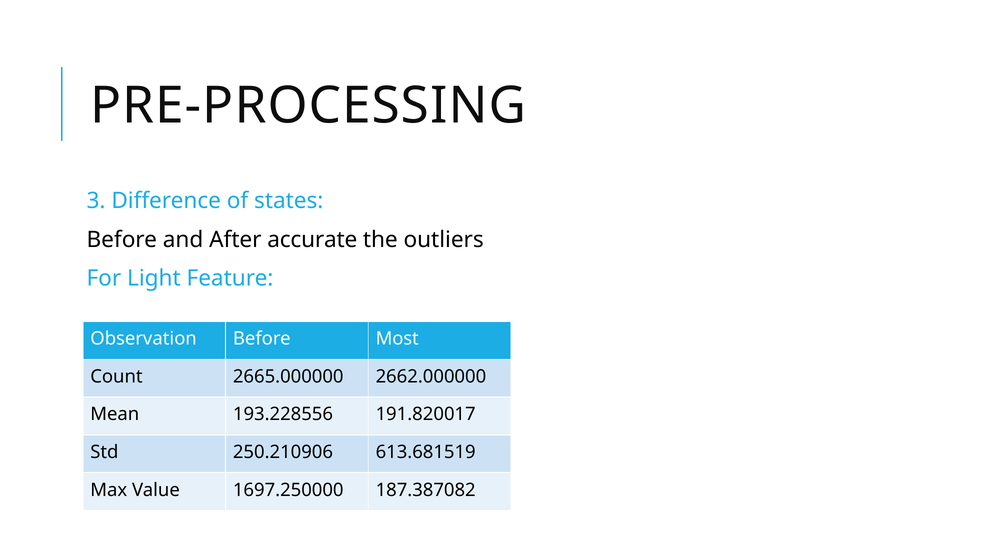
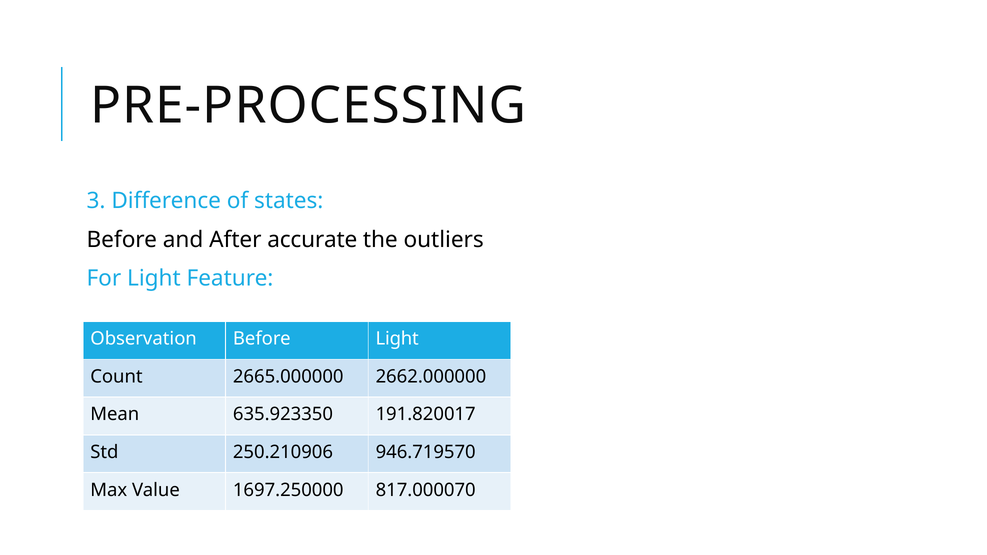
Before Most: Most -> Light (397, 339)
193.228556: 193.228556 -> 635.923350 (283, 414)
613.681519: 613.681519 -> 946.719570 (426, 452)
187.387082: 187.387082 -> 817.000070 (426, 490)
